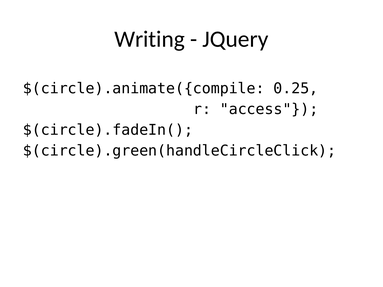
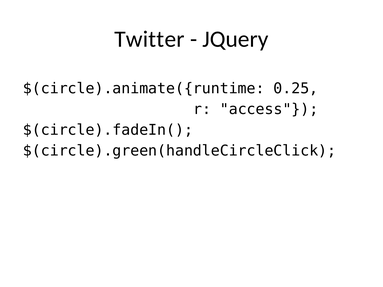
Writing: Writing -> Twitter (149, 39)
$(circle).animate({compile: $(circle).animate({compile -> $(circle).animate({runtime (144, 88)
